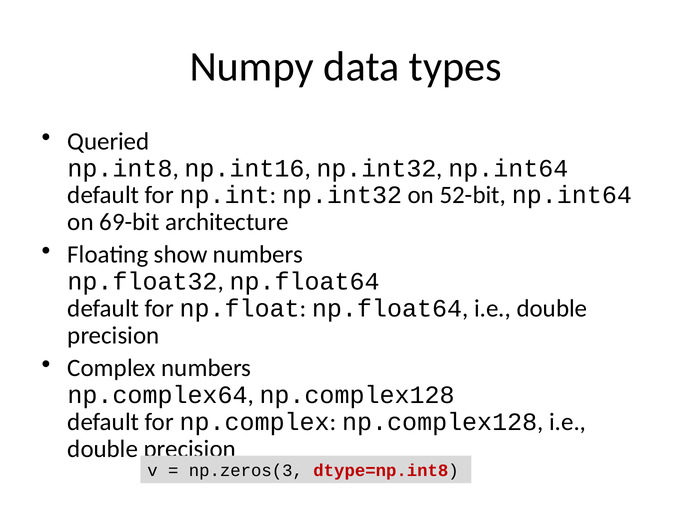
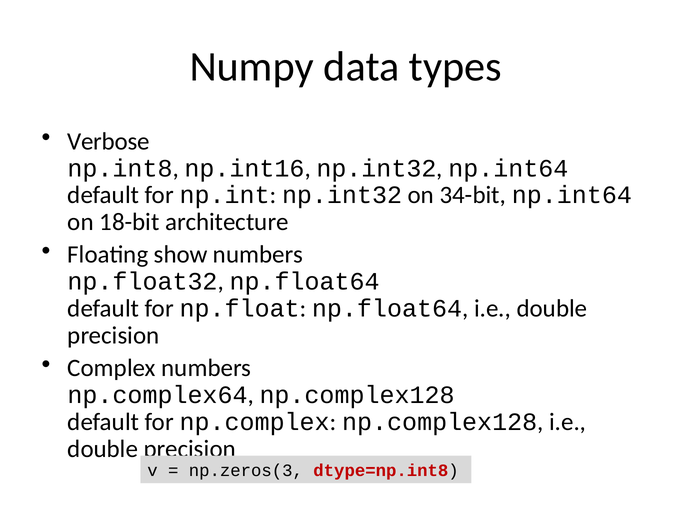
Queried: Queried -> Verbose (109, 141)
52-bit: 52-bit -> 34-bit (473, 195)
69-bit: 69-bit -> 18-bit (129, 222)
